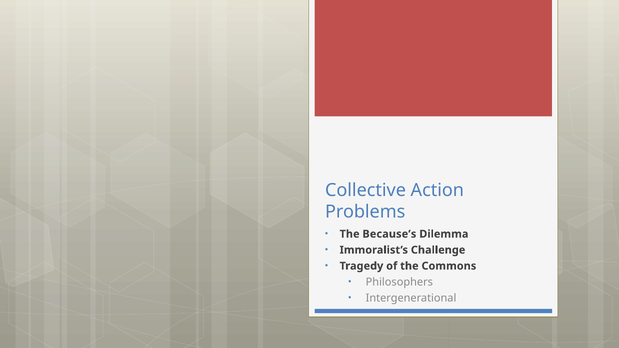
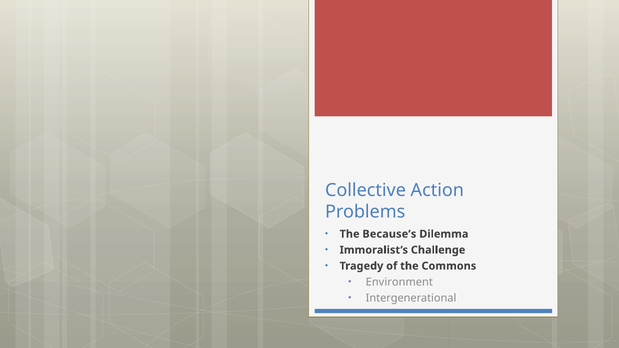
Philosophers: Philosophers -> Environment (399, 282)
